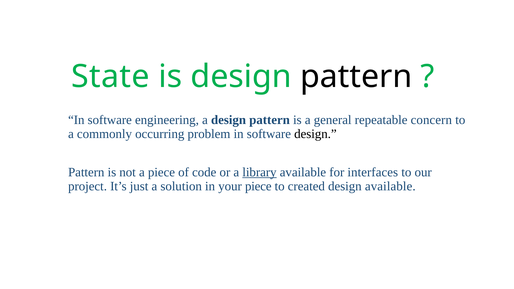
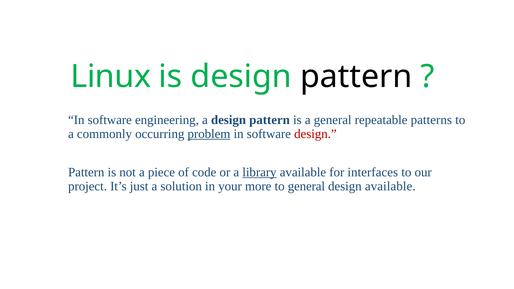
State: State -> Linux (111, 77)
concern: concern -> patterns (431, 120)
problem underline: none -> present (209, 134)
design colour: black -> red (315, 134)
your piece: piece -> more (258, 186)
to created: created -> general (306, 186)
